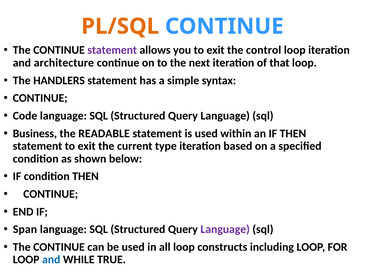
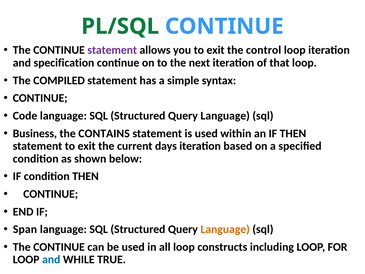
PL/SQL colour: orange -> green (120, 26)
architecture: architecture -> specification (64, 63)
HANDLERS: HANDLERS -> COMPILED (59, 80)
READABLE: READABLE -> CONTAINS (104, 133)
type: type -> days (166, 146)
Language colour: purple -> orange (225, 229)
